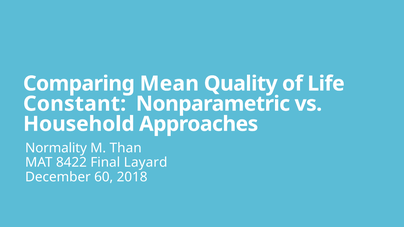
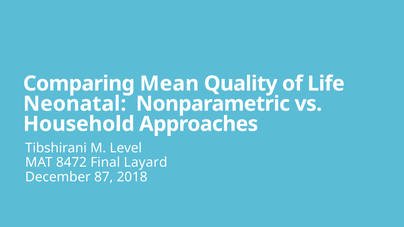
Constant: Constant -> Neonatal (75, 104)
Normality: Normality -> Tibshirani (56, 148)
Than: Than -> Level (126, 148)
8422: 8422 -> 8472 (71, 163)
60: 60 -> 87 (104, 177)
